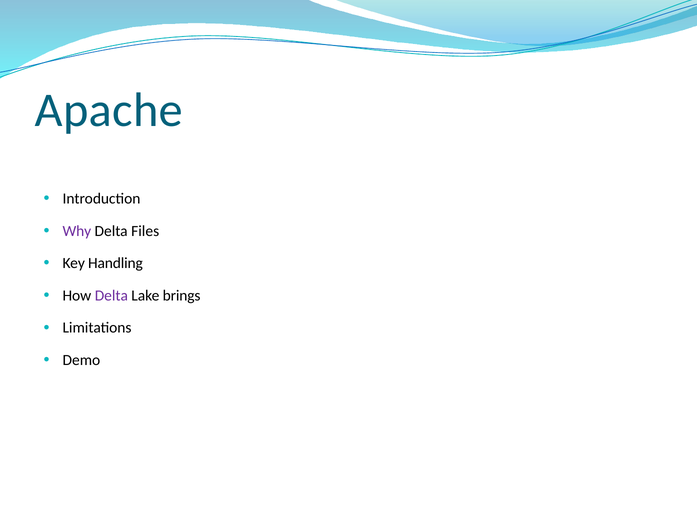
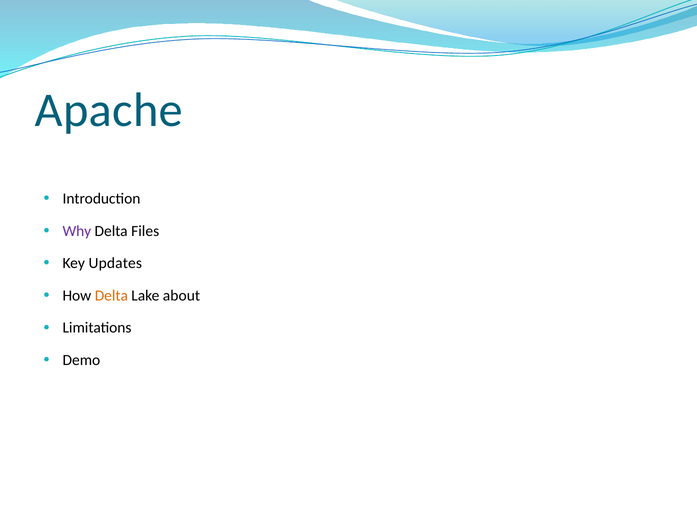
Handling: Handling -> Updates (115, 263)
Delta colour: purple -> orange (111, 295)
brings: brings -> about (181, 295)
